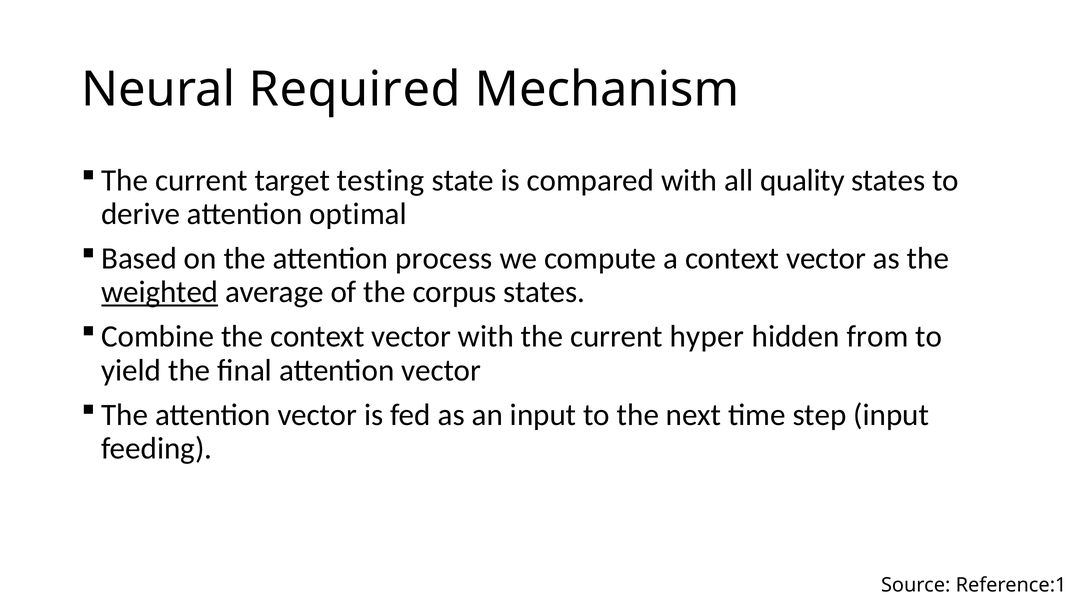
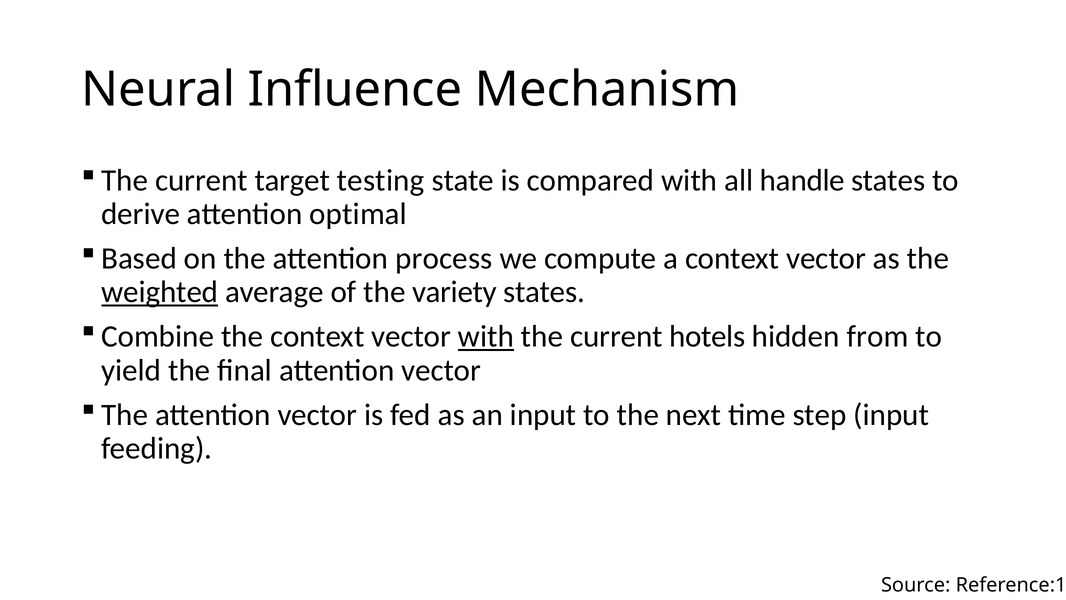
Required: Required -> Influence (355, 90)
quality: quality -> handle (802, 180)
corpus: corpus -> variety (455, 292)
with underline: none -> present (486, 336)
hyper: hyper -> hotels (707, 336)
